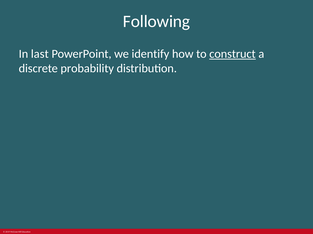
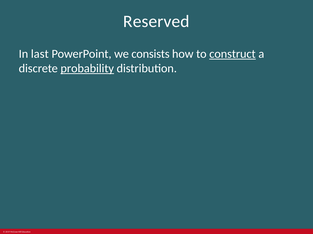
Following: Following -> Reserved (156, 22)
identify: identify -> consists (151, 54)
probability underline: none -> present (87, 69)
